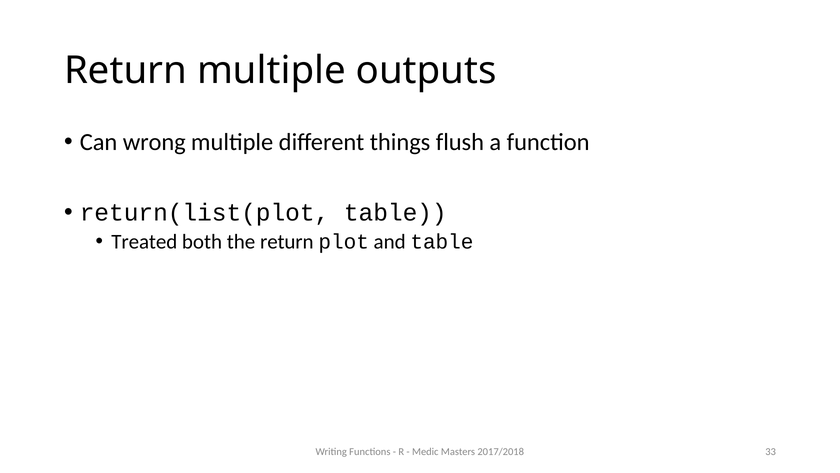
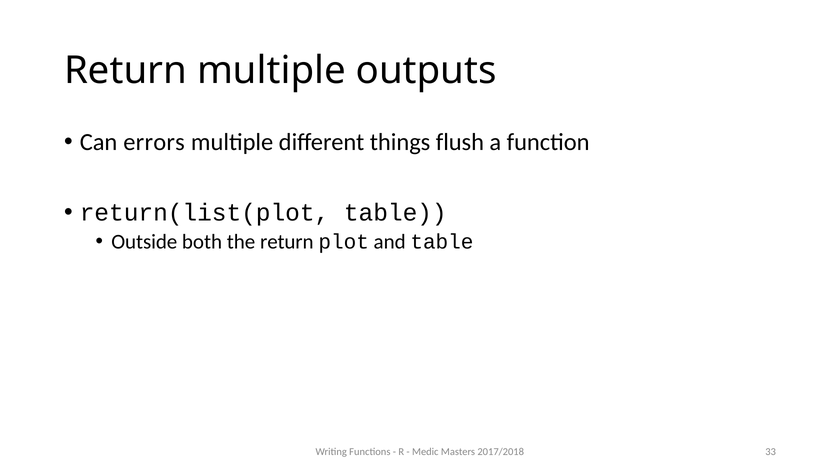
wrong: wrong -> errors (154, 142)
Treated: Treated -> Outside (144, 241)
